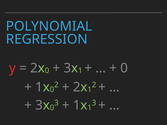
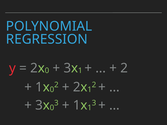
0: 0 -> 2 (124, 68)
